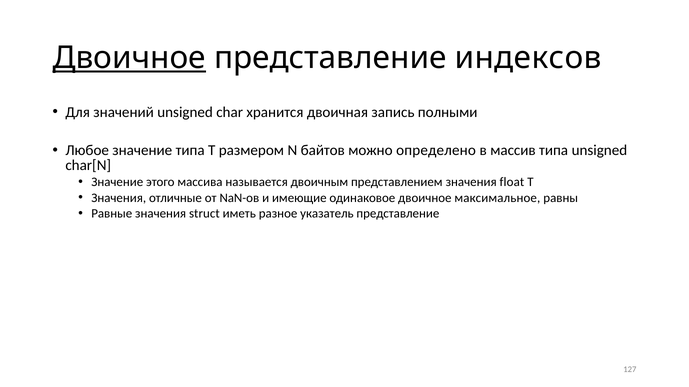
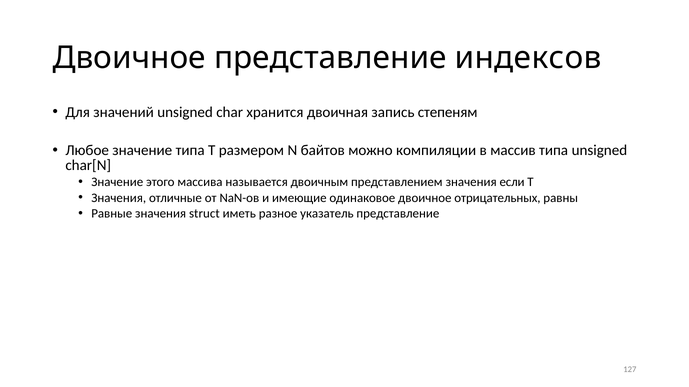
Двоичное underline: present -> none (129, 58)
полными: полными -> степеням (448, 112)
определено: определено -> компиляции (436, 151)
float: float -> если (512, 182)
максимальное: максимальное -> отрицательных (497, 198)
